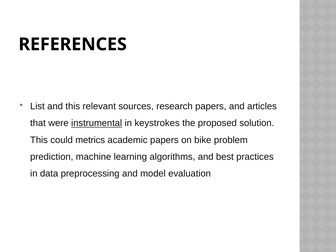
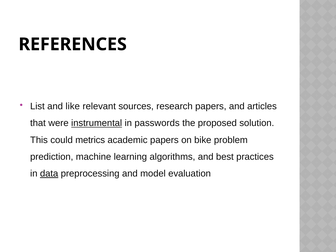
and this: this -> like (73, 106)
keystrokes: keystrokes -> passwords (157, 123)
data underline: none -> present (49, 174)
